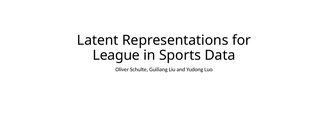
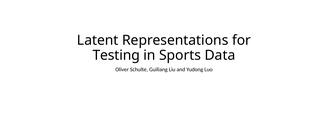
League: League -> Testing (116, 55)
